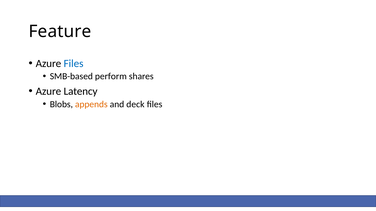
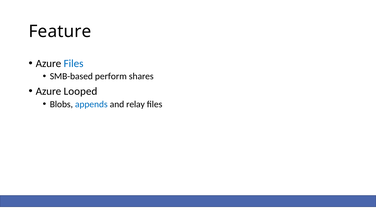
Latency: Latency -> Looped (80, 91)
appends colour: orange -> blue (91, 104)
deck: deck -> relay (136, 104)
